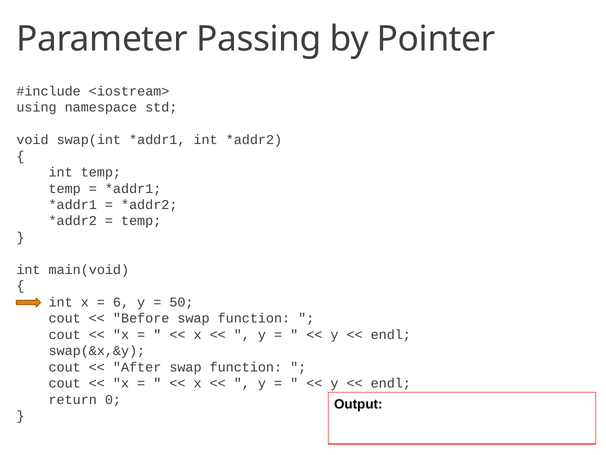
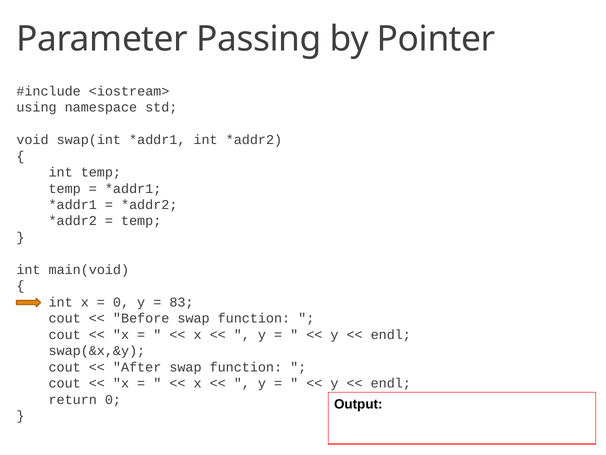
6: 6 -> 0 (121, 302)
50: 50 -> 83 (181, 302)
